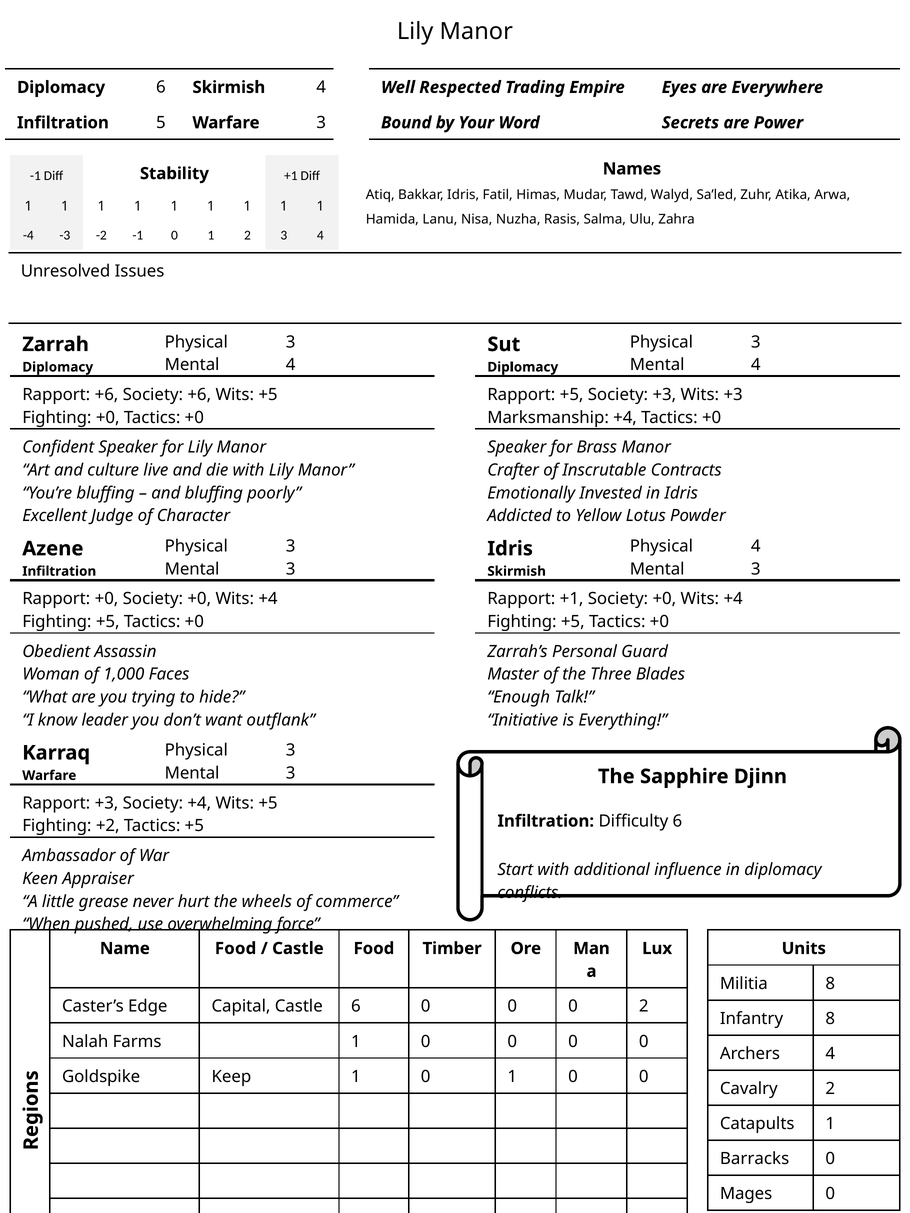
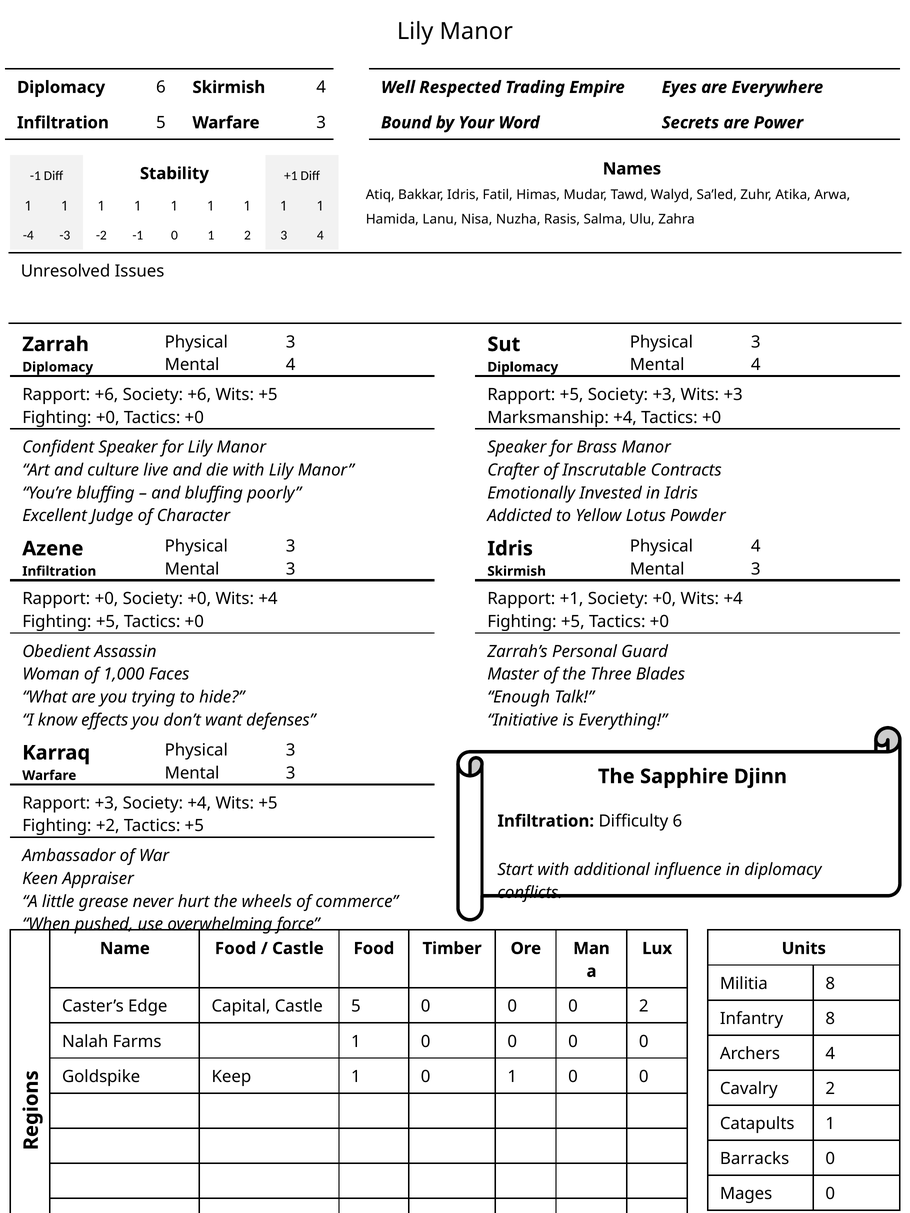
leader: leader -> effects (105, 720)
outflank: outflank -> defenses (281, 720)
Castle 6: 6 -> 5 (356, 1007)
